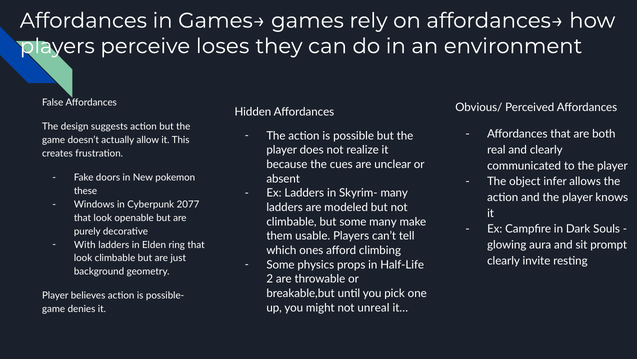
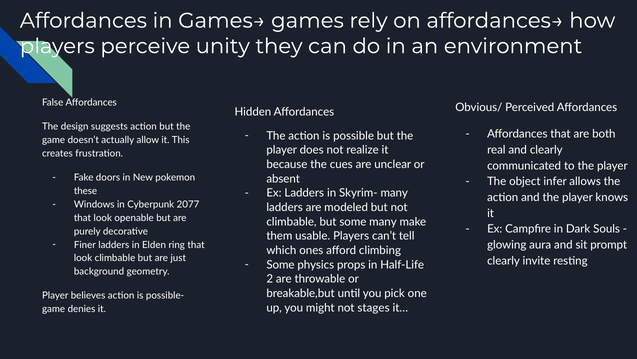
loses: loses -> unity (223, 46)
With: With -> Finer (85, 244)
unreal: unreal -> stages (374, 307)
